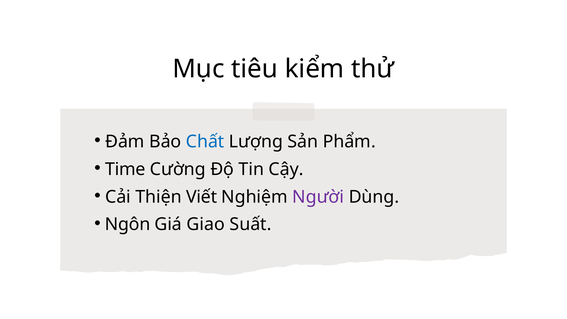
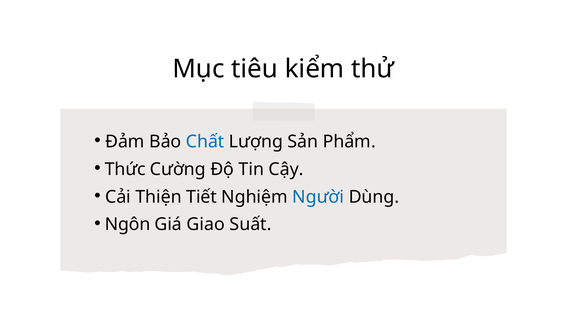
Time: Time -> Thức (125, 169)
Viết: Viết -> Tiết (202, 197)
Người colour: purple -> blue (318, 197)
